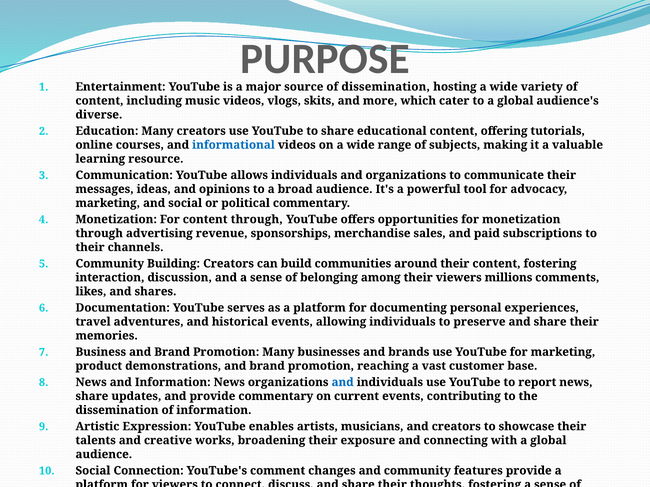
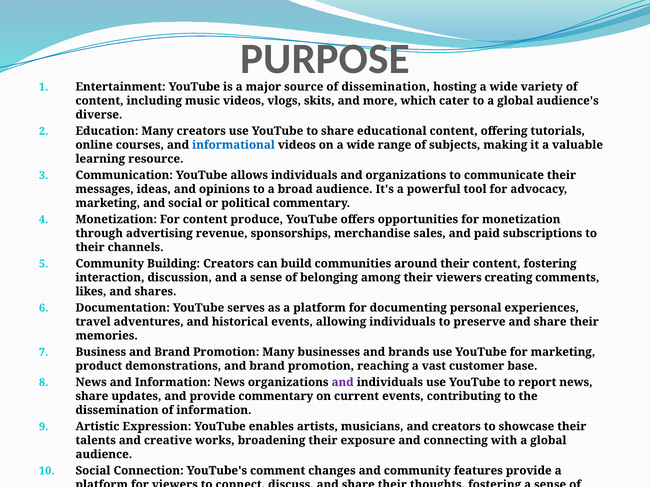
content through: through -> produce (257, 220)
millions: millions -> creating (508, 278)
and colour: blue -> purple (343, 383)
